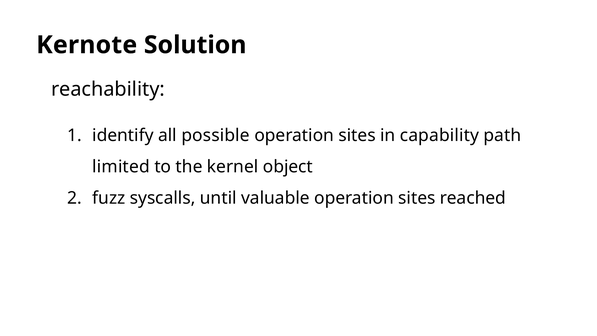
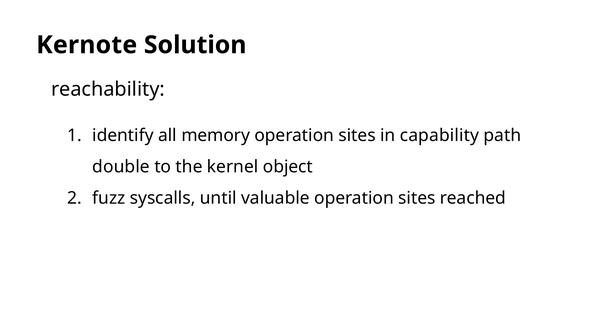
possible: possible -> memory (216, 135)
limited: limited -> double (121, 167)
